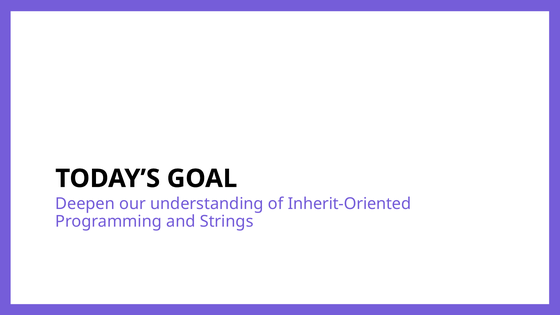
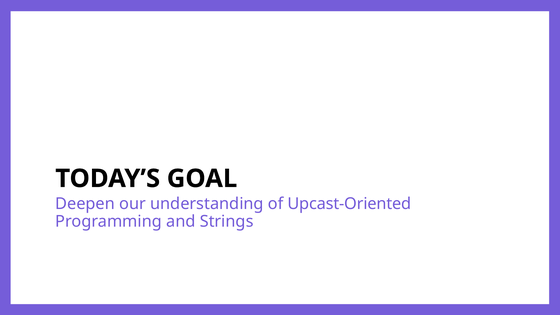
Inherit-Oriented: Inherit-Oriented -> Upcast-Oriented (349, 204)
